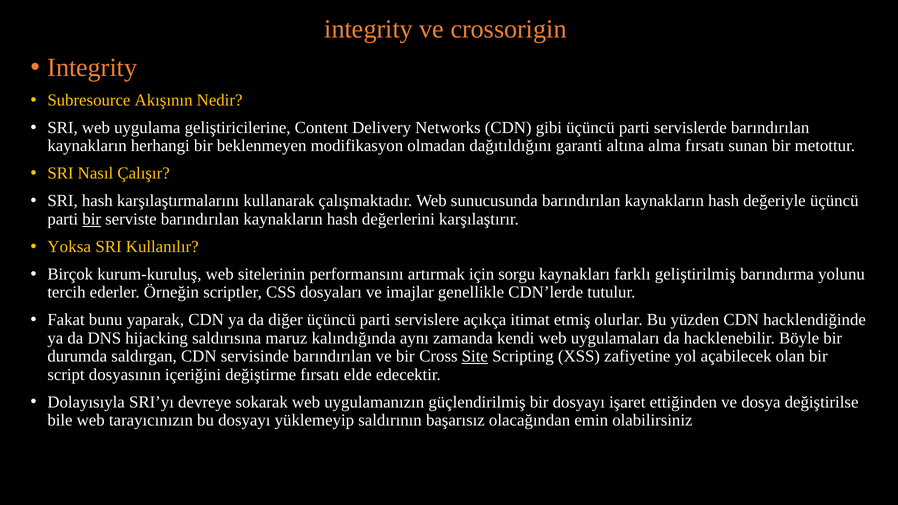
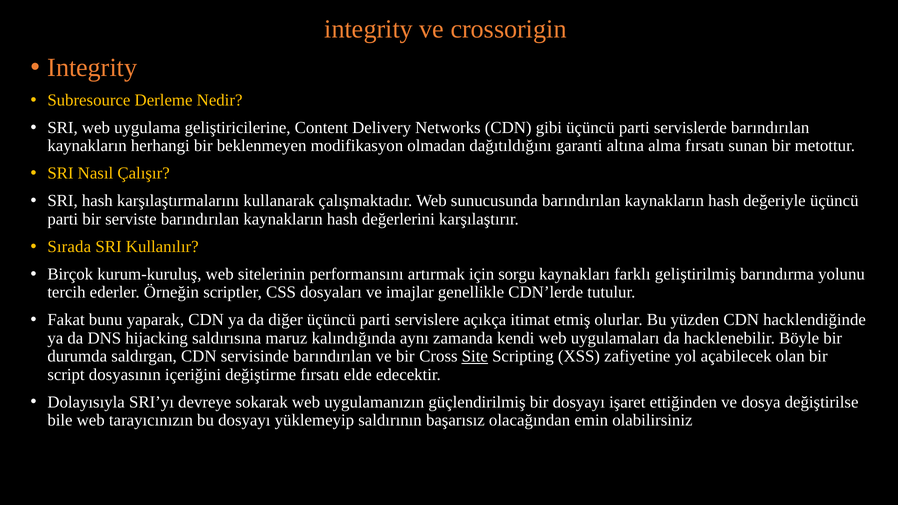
Akışının: Akışının -> Derleme (164, 100)
bir underline: present -> none (92, 219)
Yoksa: Yoksa -> Sırada (69, 247)
